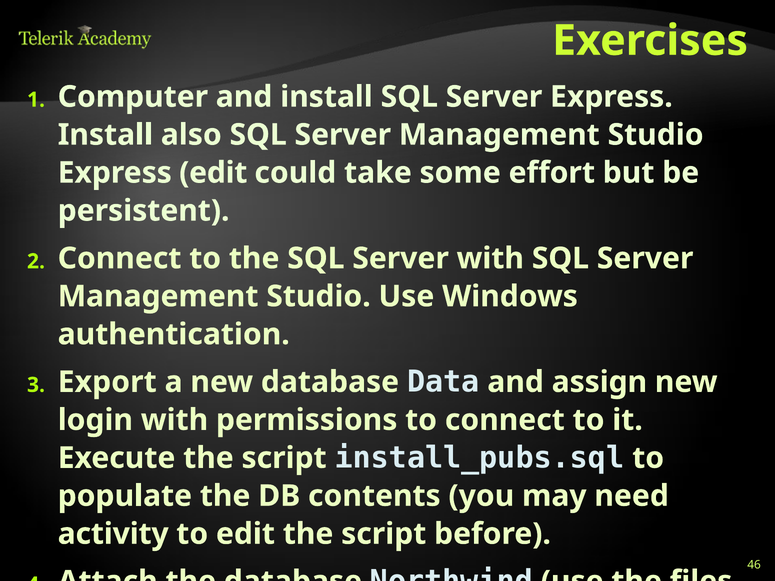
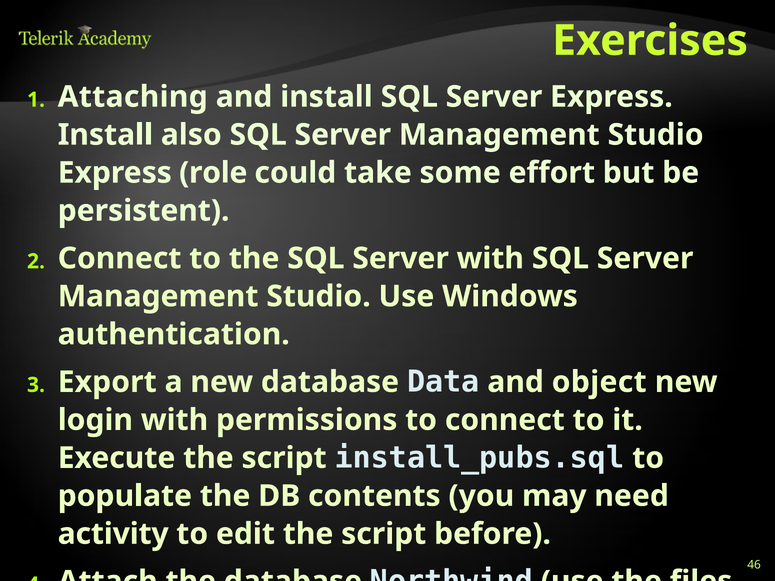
Computer: Computer -> Attaching (133, 97)
Express edit: edit -> role (213, 173)
assign: assign -> object (599, 382)
